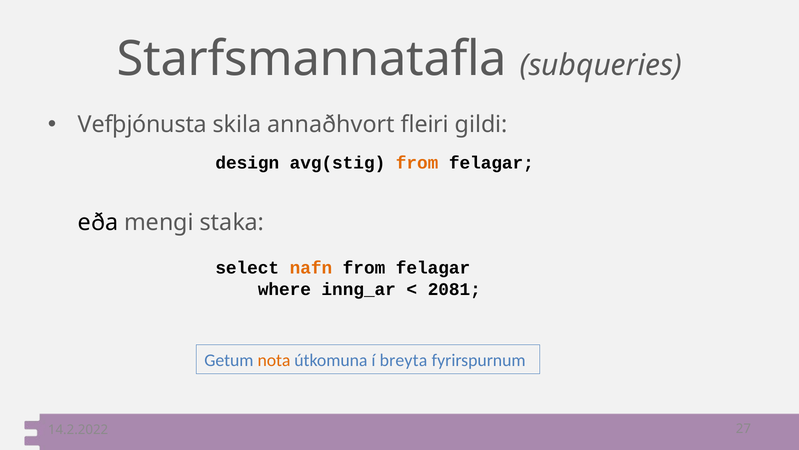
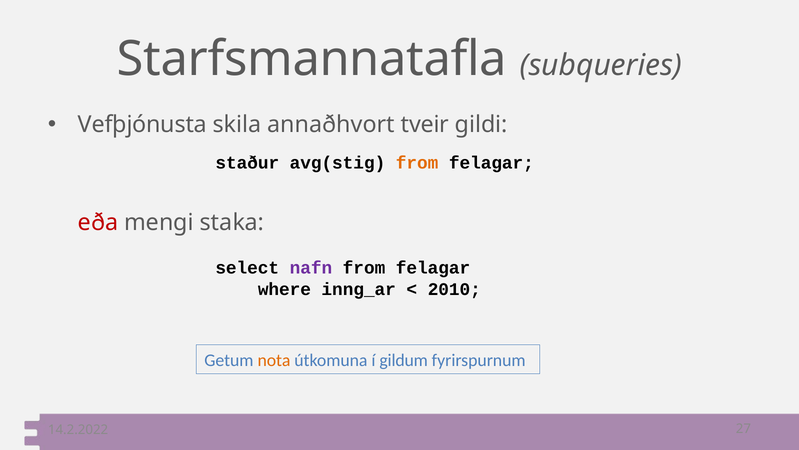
fleiri: fleiri -> tveir (425, 124)
design: design -> staður (247, 163)
eða colour: black -> red (98, 222)
nafn colour: orange -> purple (311, 268)
2081: 2081 -> 2010 (454, 289)
breyta: breyta -> gildum (404, 360)
